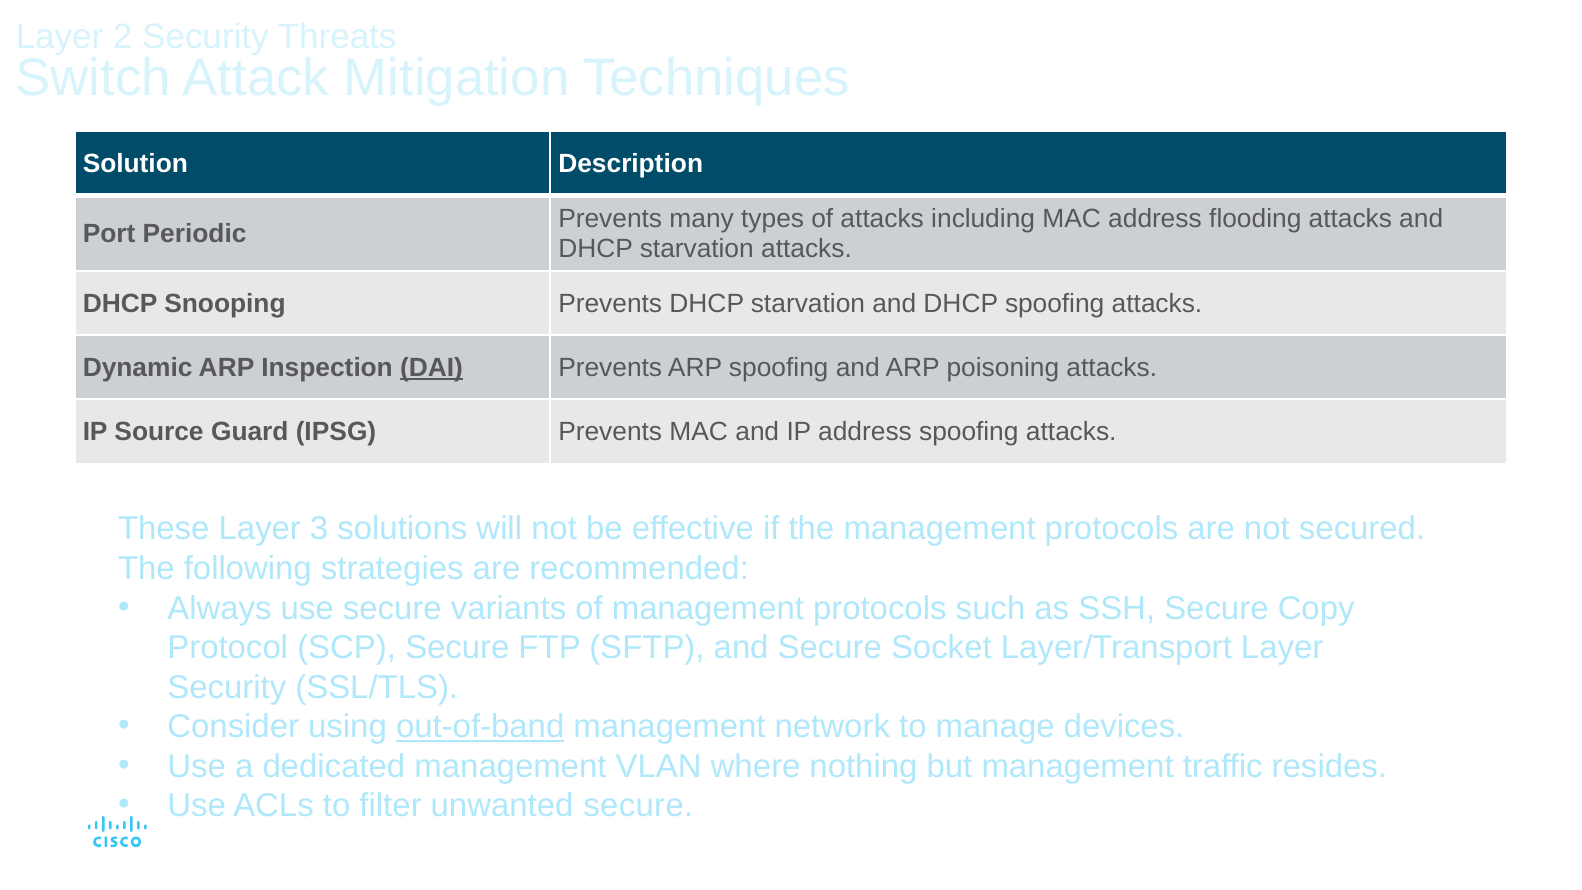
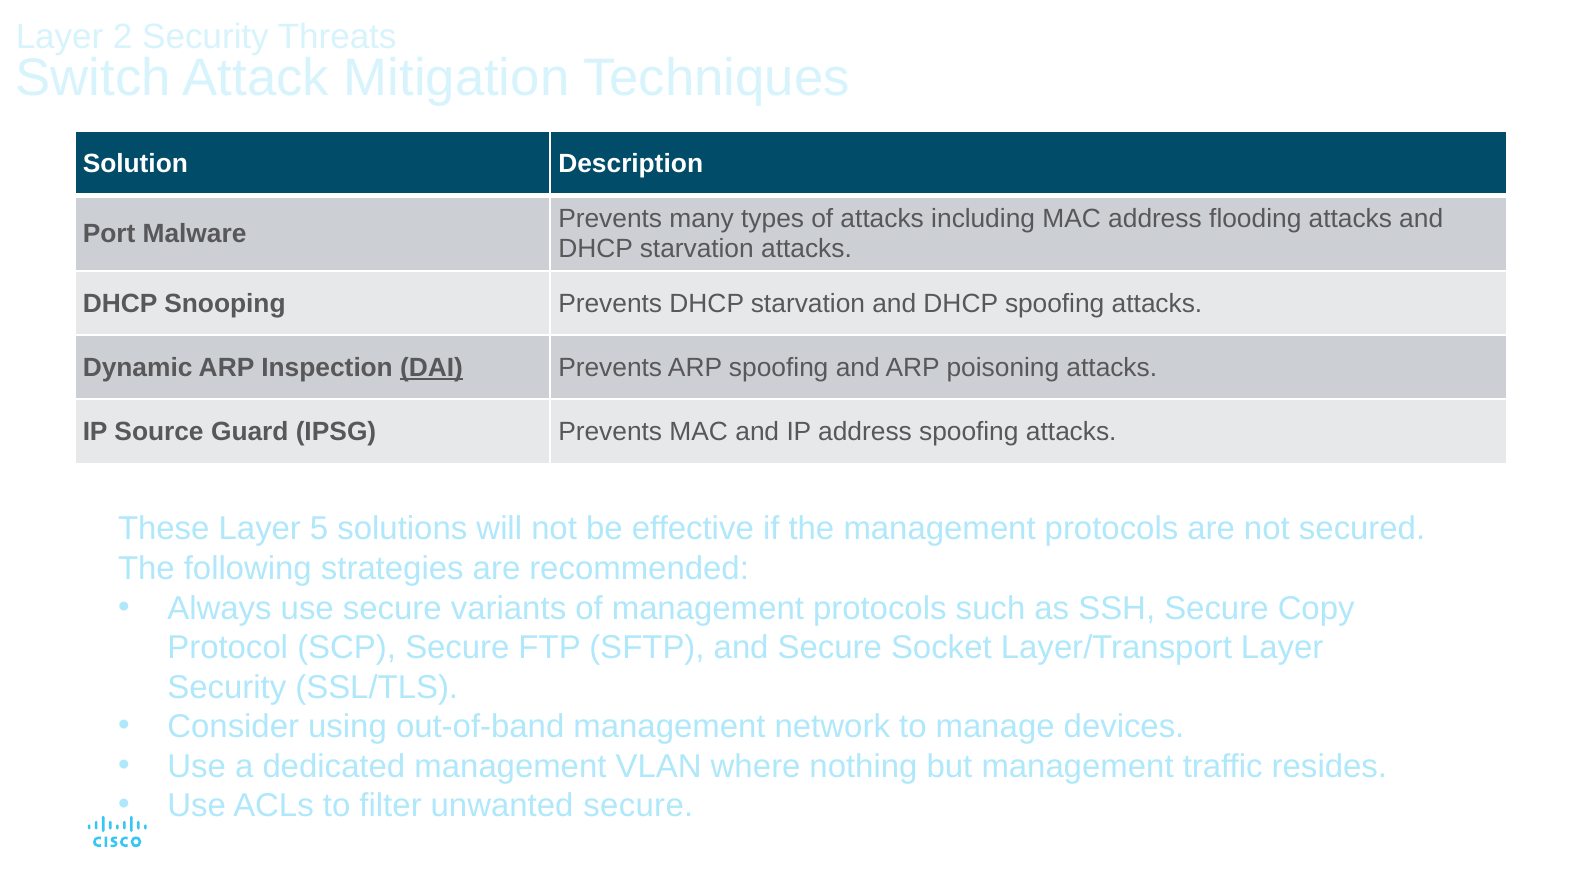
Periodic: Periodic -> Malware (195, 234)
3: 3 -> 5 (319, 529)
out-of-band underline: present -> none (480, 727)
